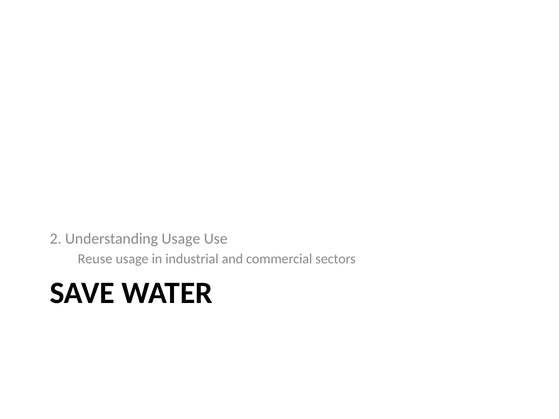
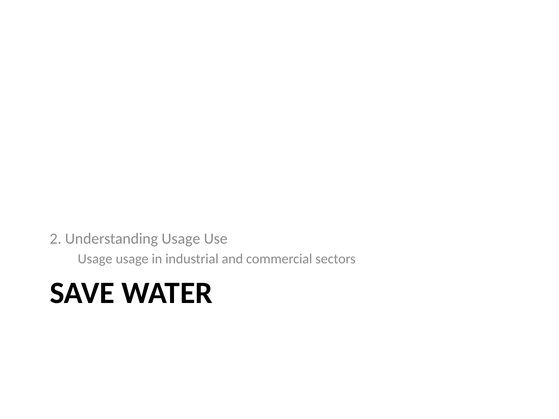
Reuse: Reuse -> Usage (95, 259)
